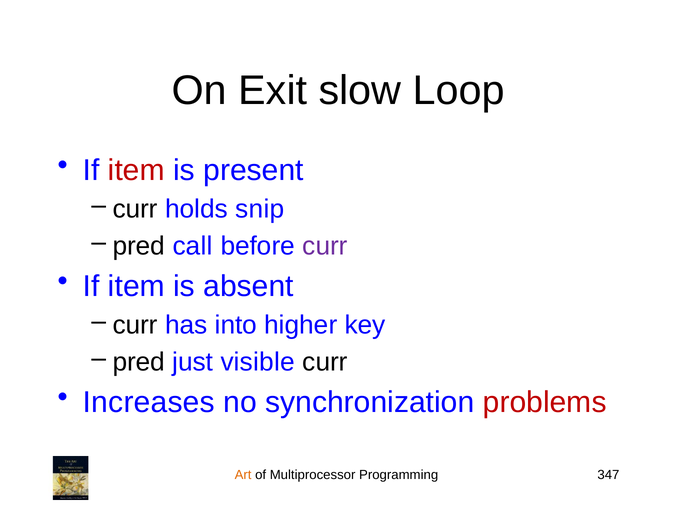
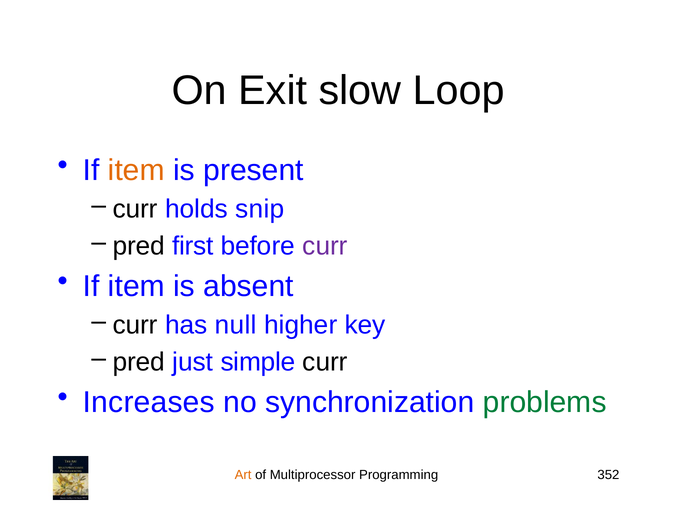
item colour: red -> orange (136, 170)
call: call -> first (193, 246)
into: into -> null (236, 325)
visible: visible -> simple (258, 362)
problems colour: red -> green (545, 402)
347: 347 -> 352 (608, 475)
